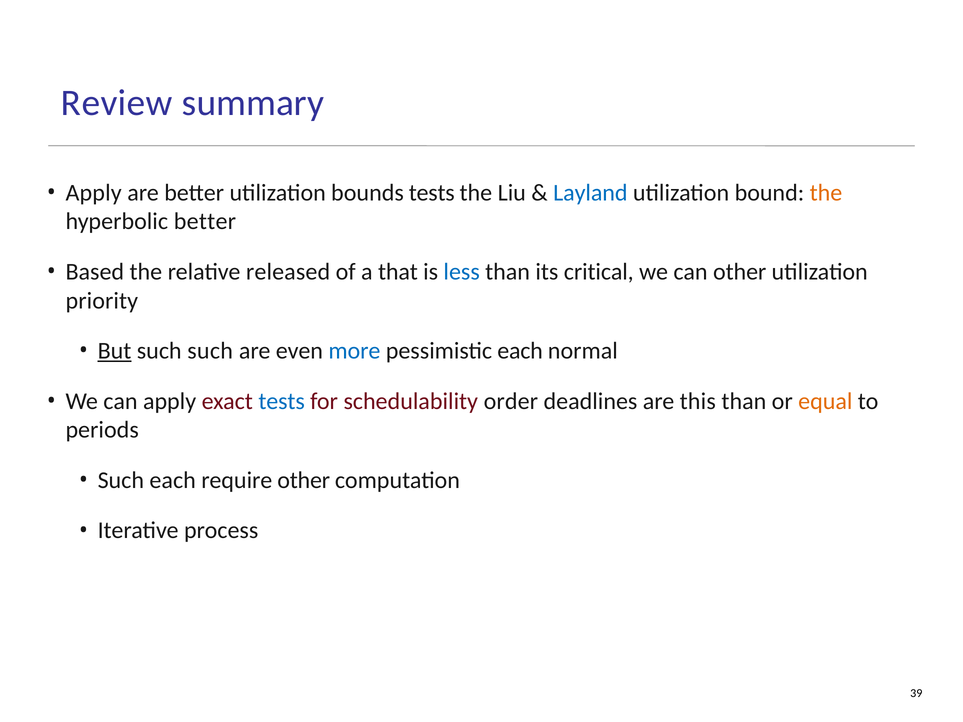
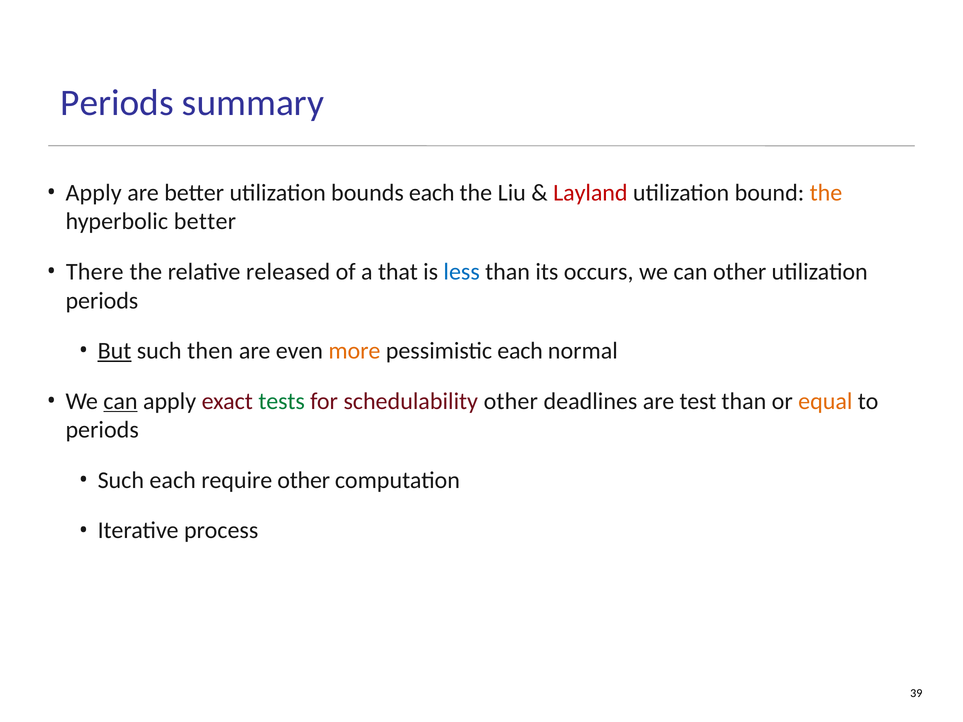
Review: Review -> Periods (117, 103)
bounds tests: tests -> each (432, 193)
Layland colour: blue -> red (590, 193)
Based: Based -> There (95, 272)
critical: critical -> occurs (599, 272)
priority: priority -> periods (102, 301)
such such: such -> then (210, 351)
more colour: blue -> orange (354, 351)
can underline: none -> present (120, 401)
tests colour: blue -> green (282, 401)
schedulability order: order -> other (511, 401)
this: this -> test (698, 401)
